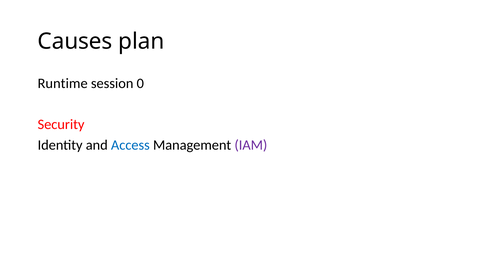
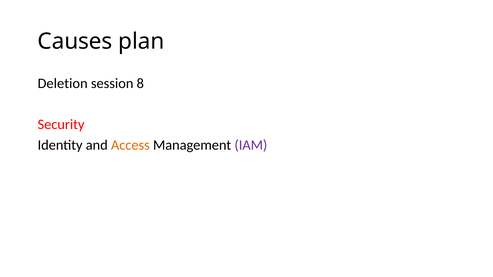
Runtime: Runtime -> Deletion (63, 83)
0: 0 -> 8 (140, 83)
Access colour: blue -> orange (130, 145)
